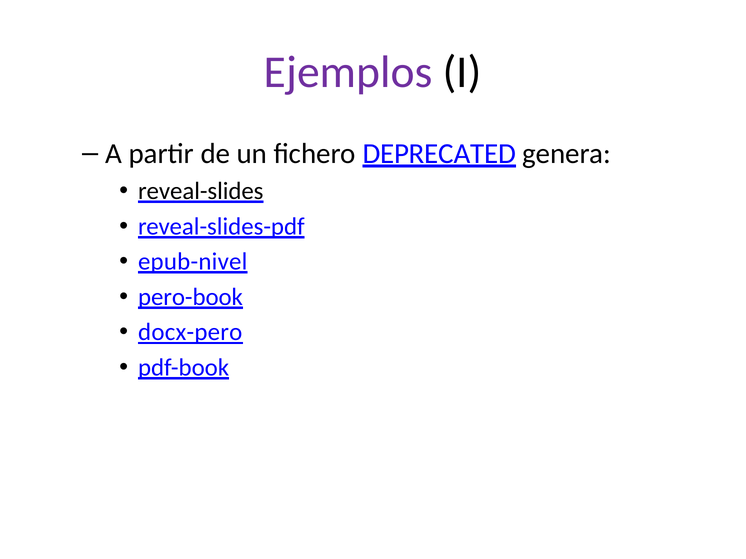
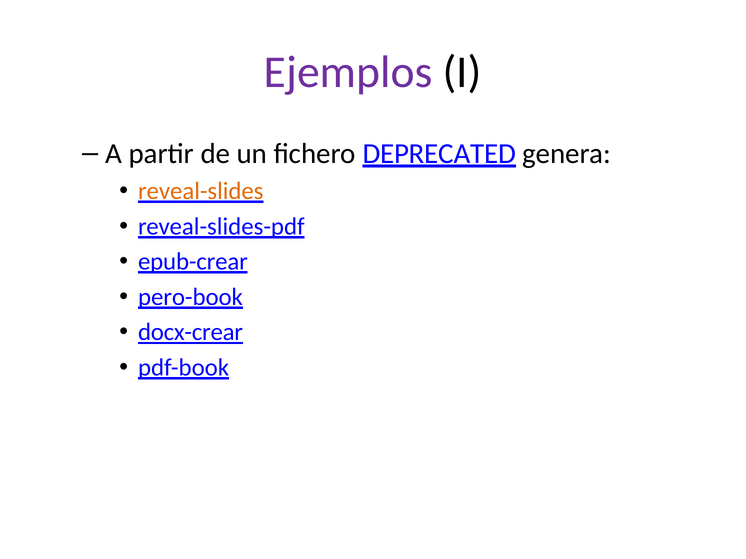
reveal-slides colour: black -> orange (201, 191)
epub-nivel: epub-nivel -> epub-crear (193, 262)
docx-pero: docx-pero -> docx-crear (190, 333)
